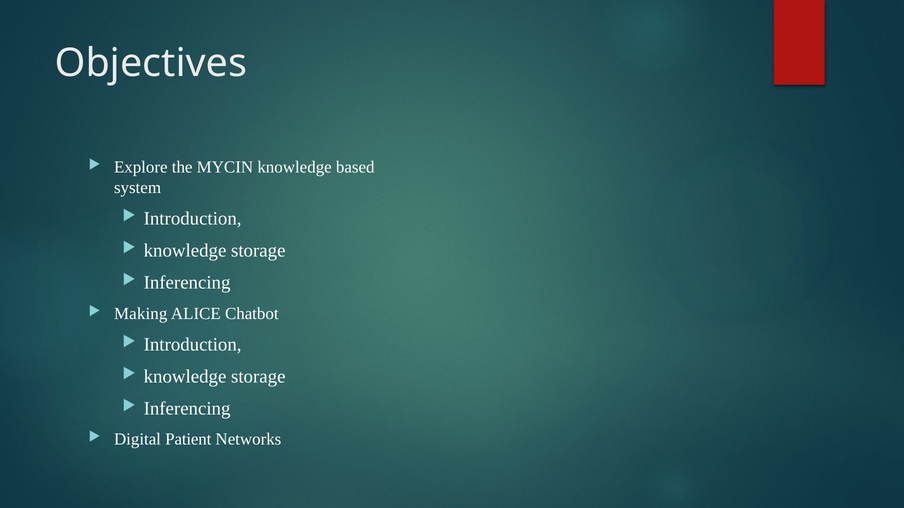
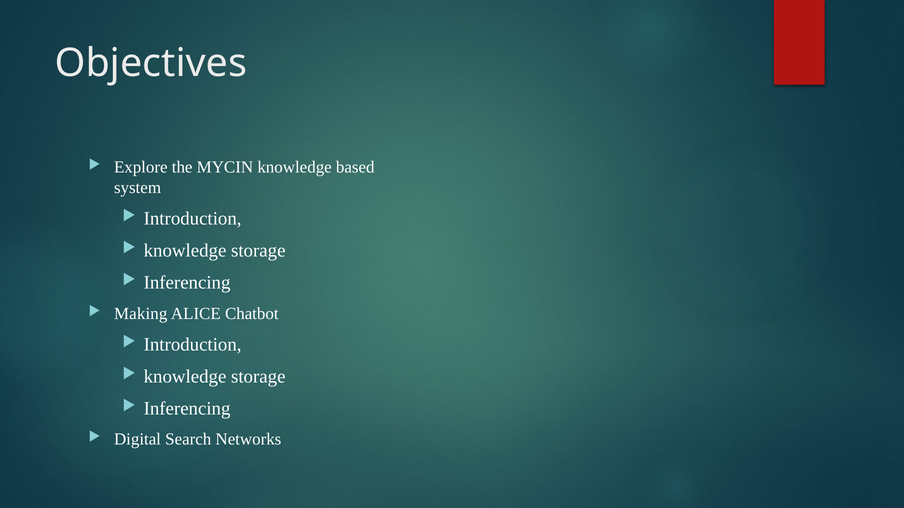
Patient: Patient -> Search (188, 440)
